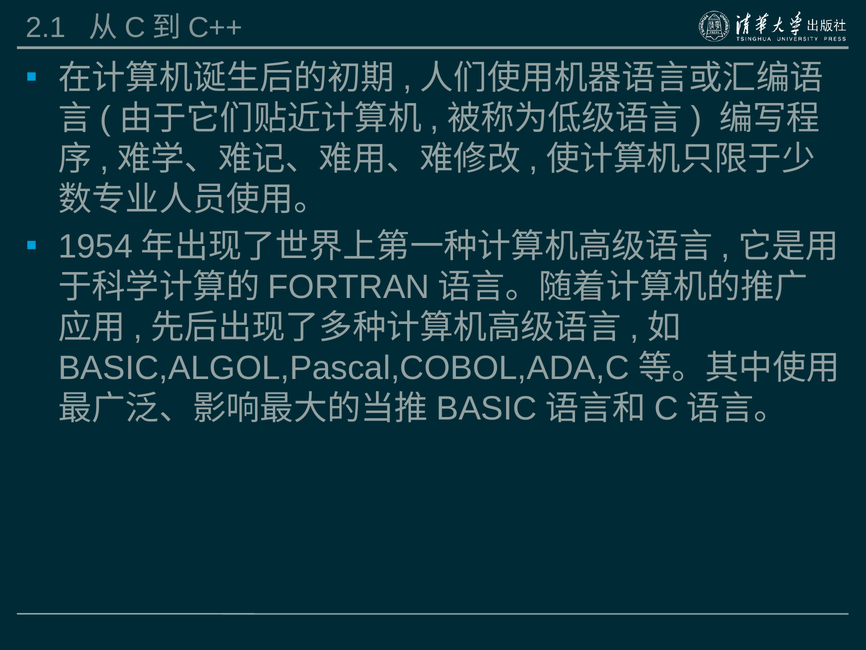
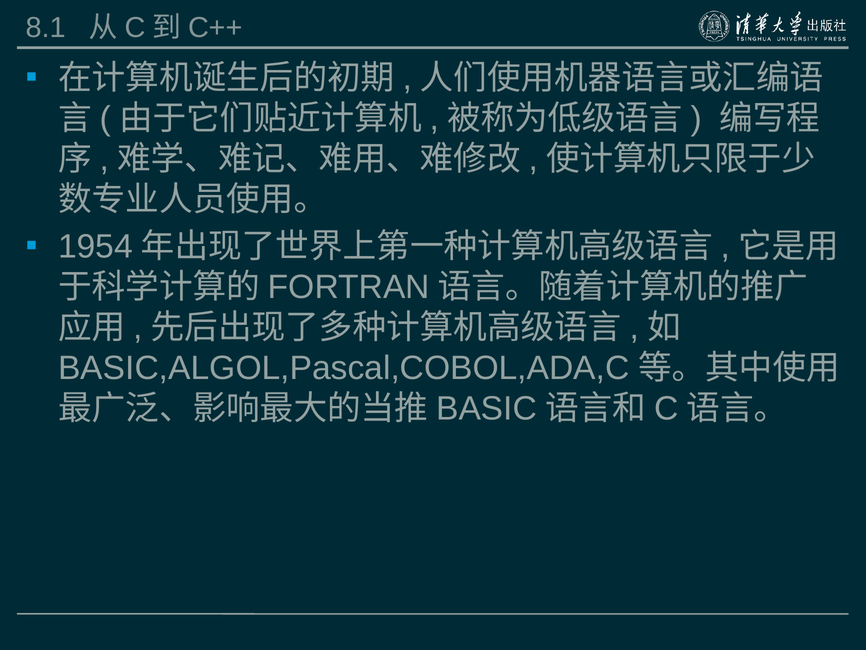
2.1: 2.1 -> 8.1 (46, 28)
